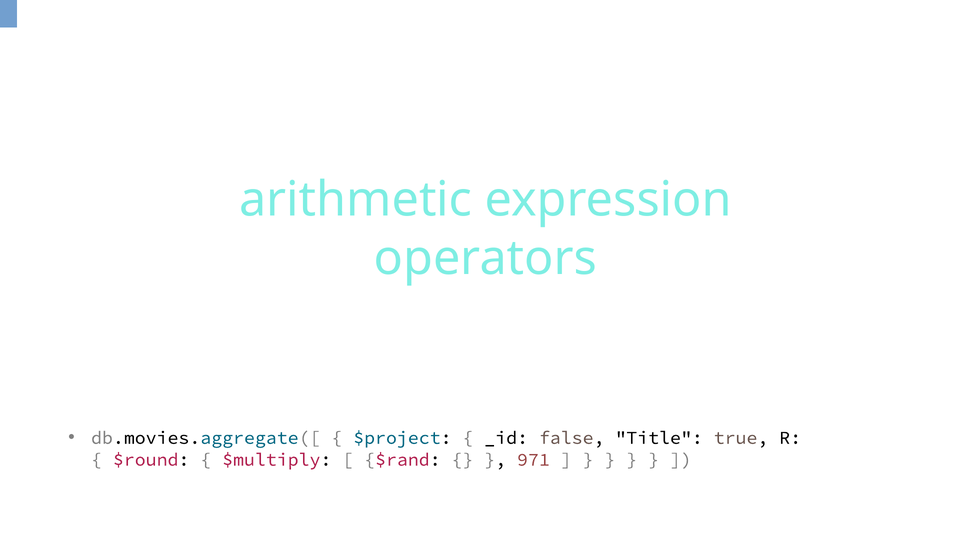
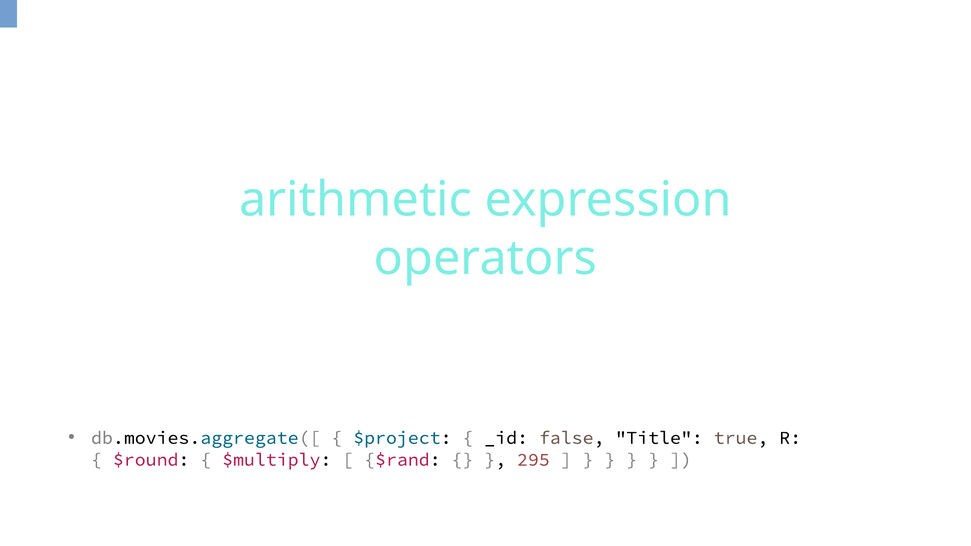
971: 971 -> 295 (533, 460)
